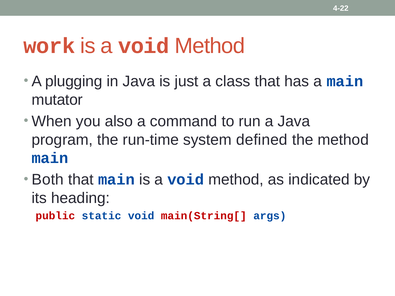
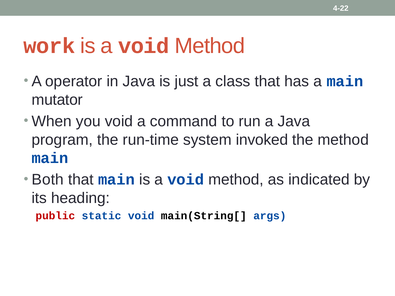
plugging: plugging -> operator (74, 81)
you also: also -> void (119, 121)
defined: defined -> invoked (262, 140)
main(String[ colour: red -> black (204, 216)
